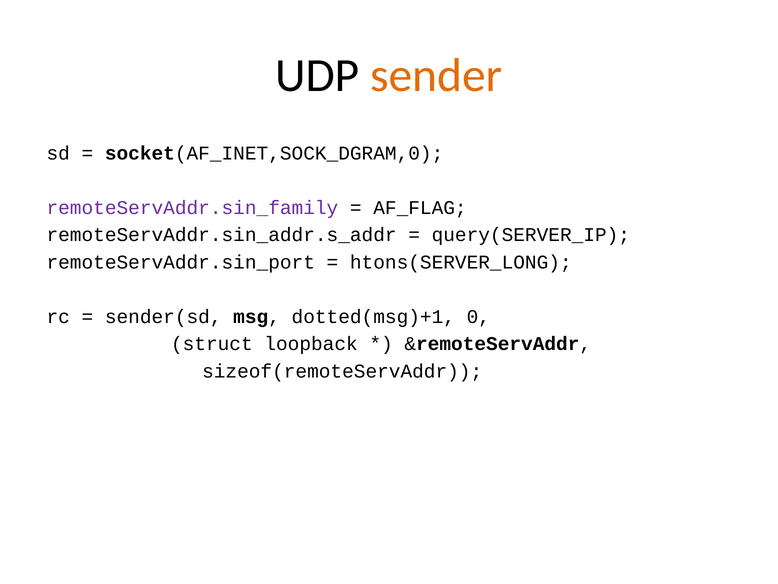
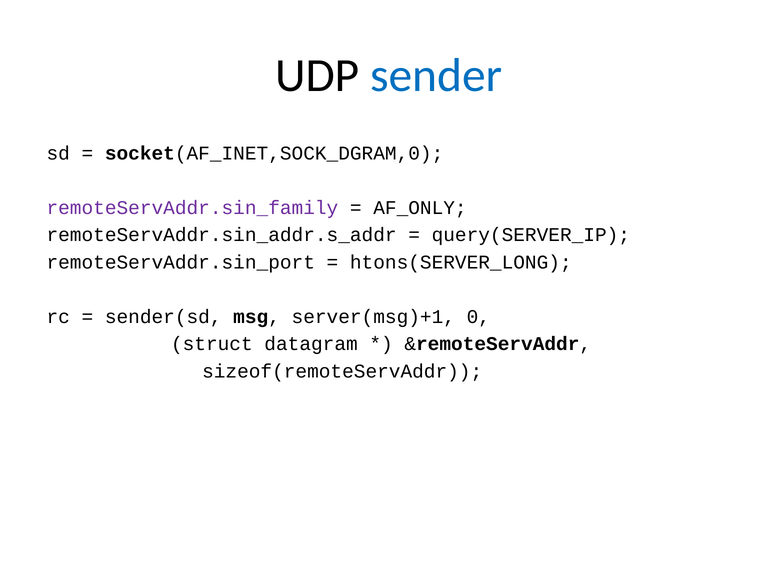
sender colour: orange -> blue (436, 75)
AF_FLAG: AF_FLAG -> AF_ONLY (420, 207)
dotted(msg)+1: dotted(msg)+1 -> server(msg)+1 (373, 316)
loopback: loopback -> datagram (311, 344)
